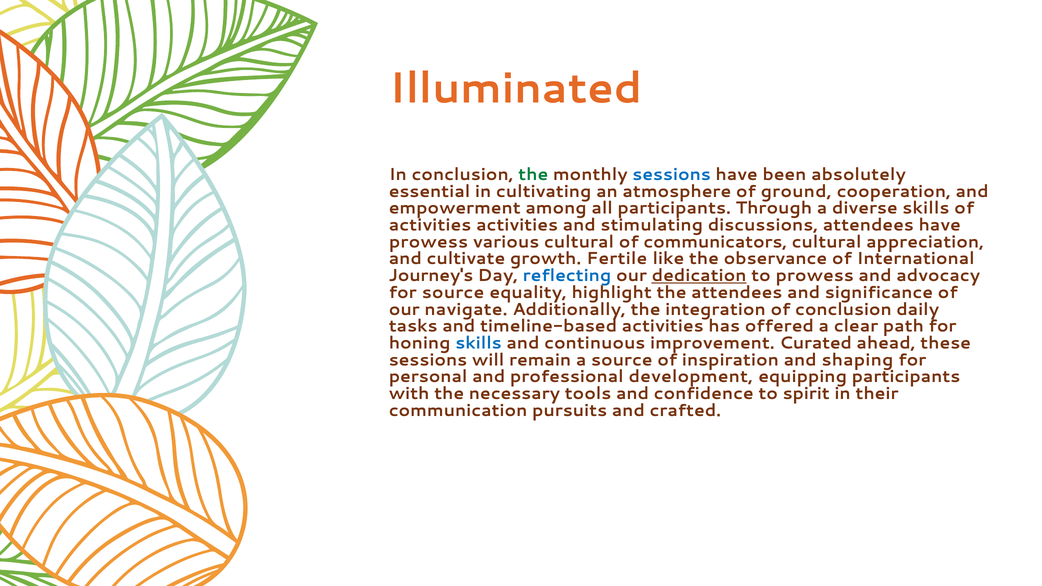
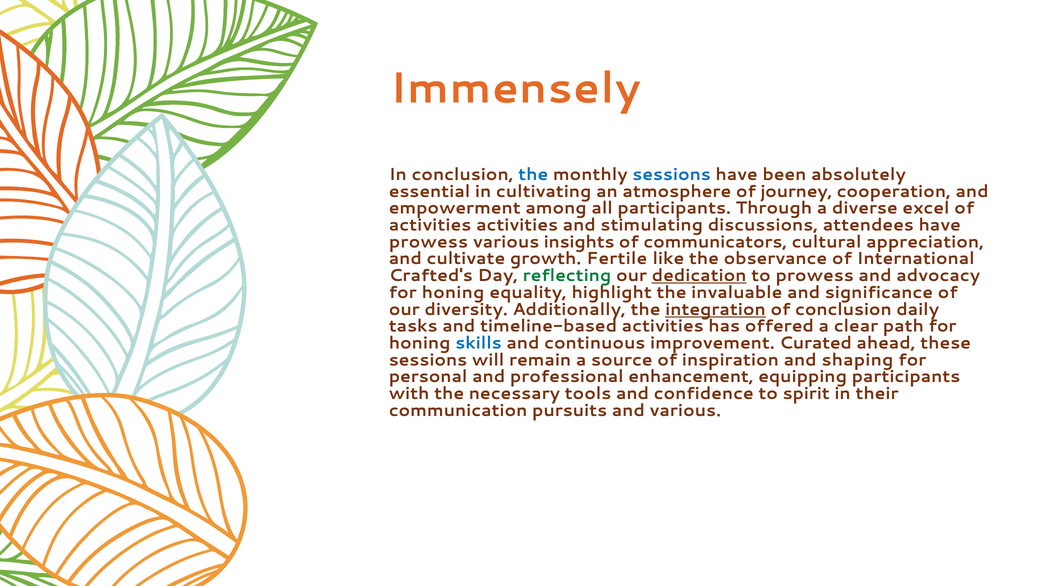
Illuminated: Illuminated -> Immensely (515, 88)
the colour: green -> blue (533, 175)
ground: ground -> journey (796, 191)
diverse skills: skills -> excel (926, 208)
various cultural: cultural -> insights (579, 242)
Journey's: Journey's -> Crafted's (431, 276)
reflecting colour: blue -> green (567, 276)
source: source -> honing (453, 293)
the attendees: attendees -> invaluable (737, 293)
navigate: navigate -> diversity (466, 309)
integration underline: none -> present (715, 309)
development: development -> enhancement (691, 377)
and crafted: crafted -> various (685, 411)
